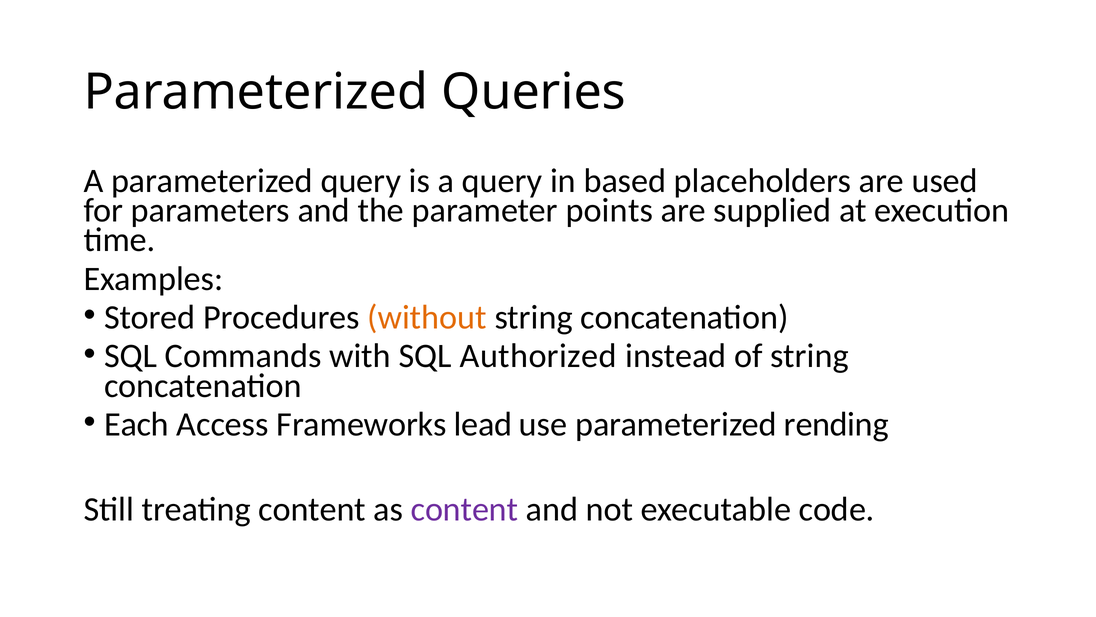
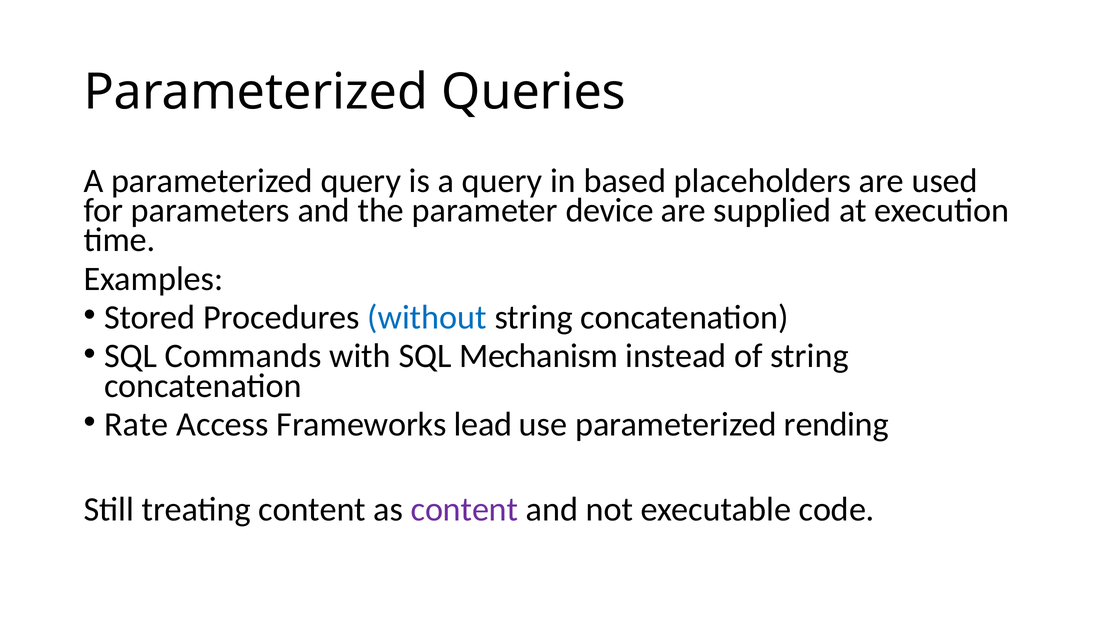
points: points -> device (610, 210)
without colour: orange -> blue (427, 317)
Authorized: Authorized -> Mechanism (539, 356)
Each: Each -> Rate (136, 424)
